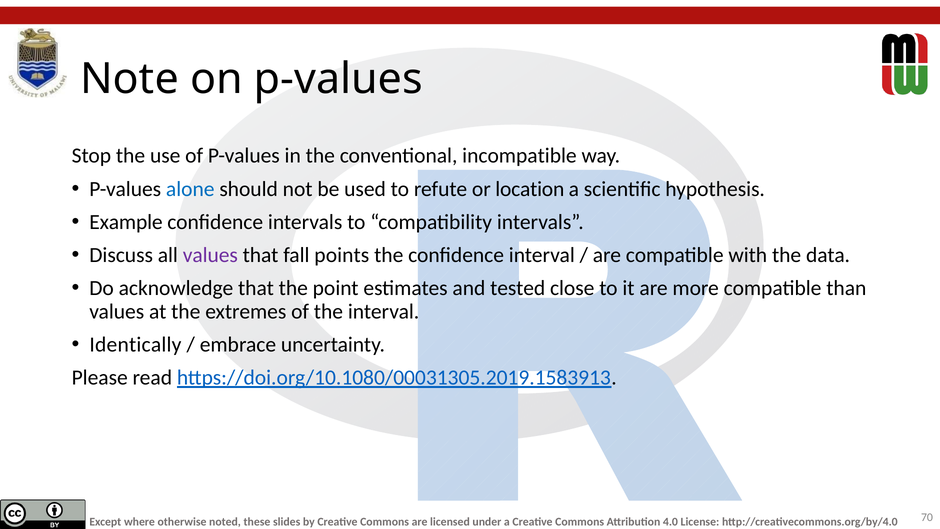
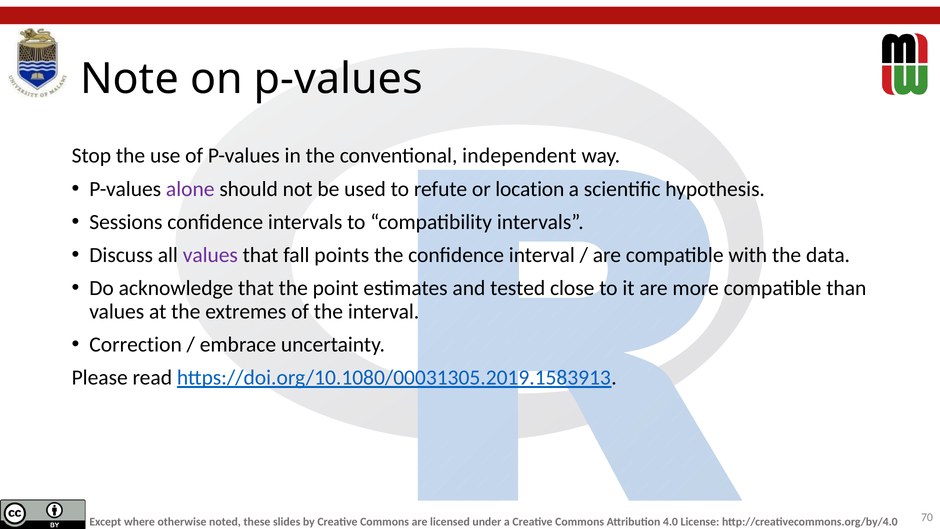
incompatible: incompatible -> independent (519, 156)
alone colour: blue -> purple (190, 189)
Example: Example -> Sessions (126, 222)
Identically: Identically -> Correction (136, 344)
